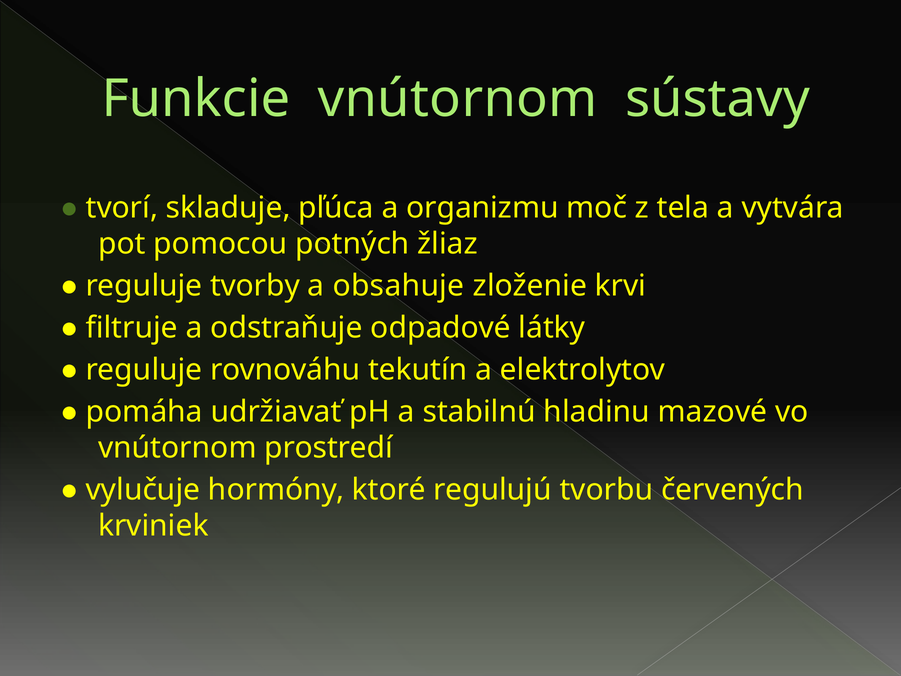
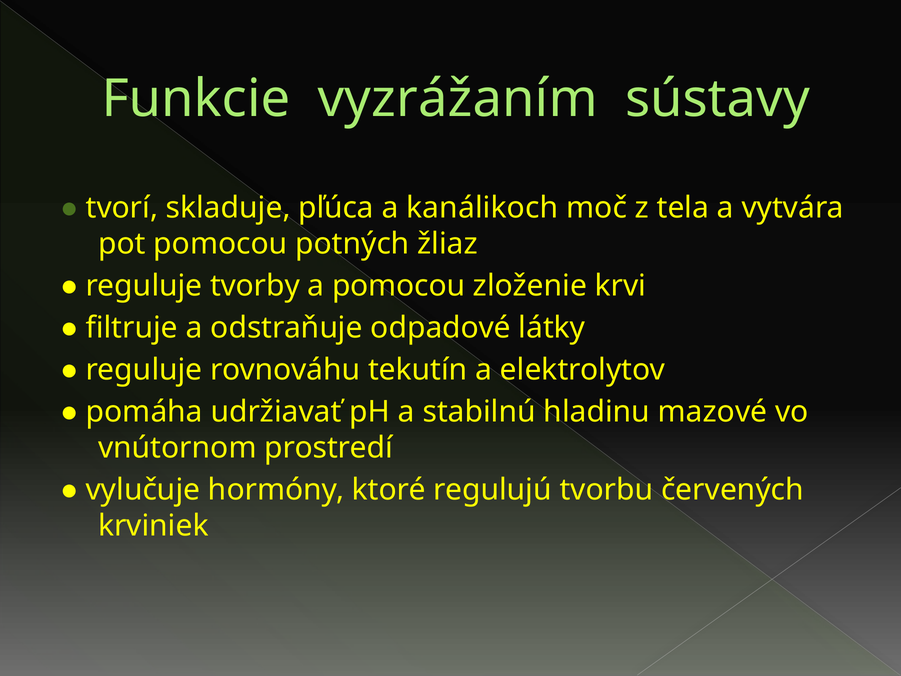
Funkcie vnútornom: vnútornom -> vyzrážaním (458, 99)
organizmu: organizmu -> kanálikoch (482, 208)
a obsahuje: obsahuje -> pomocou (399, 286)
